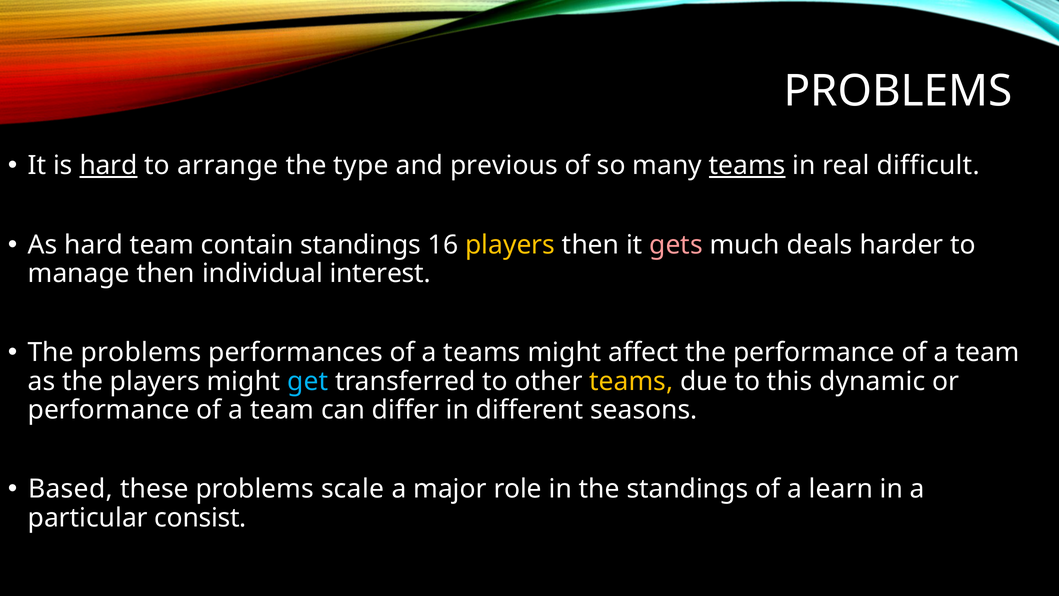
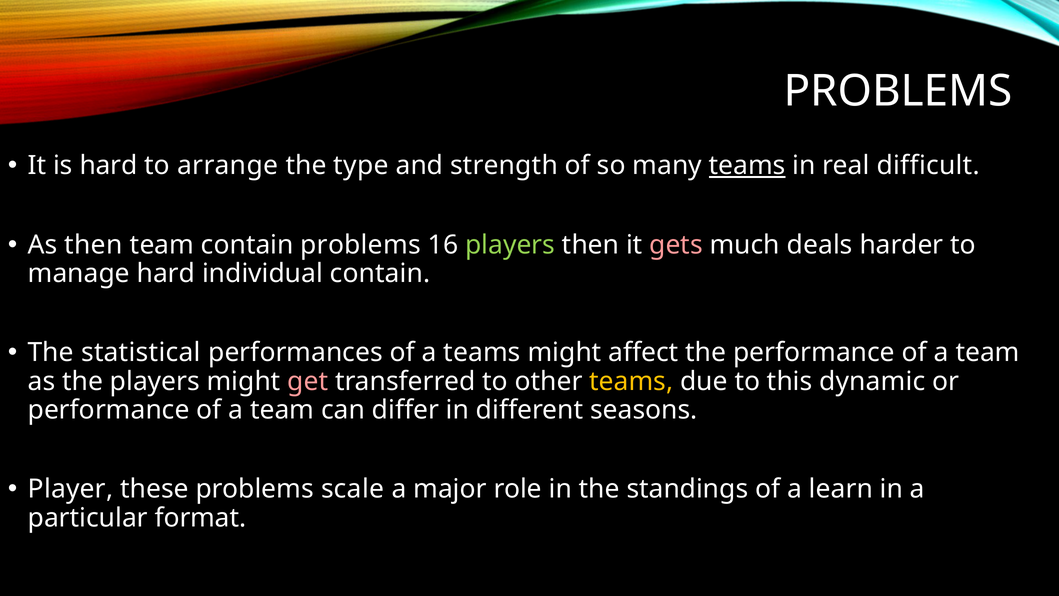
hard underline: present -> none (109, 165)
previous: previous -> strength (504, 165)
As hard: hard -> then (93, 245)
contain standings: standings -> problems (361, 245)
players colour: yellow -> light green (510, 245)
manage then: then -> hard (166, 273)
individual interest: interest -> contain (380, 273)
The problems: problems -> statistical (141, 353)
get colour: light blue -> pink (308, 381)
Based: Based -> Player (70, 489)
consist: consist -> format (200, 518)
